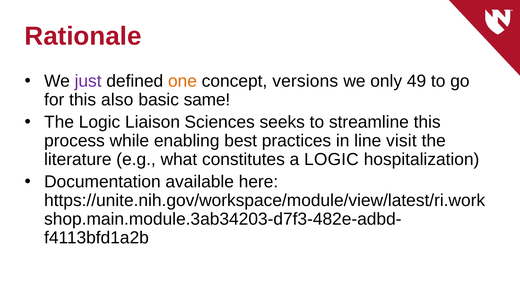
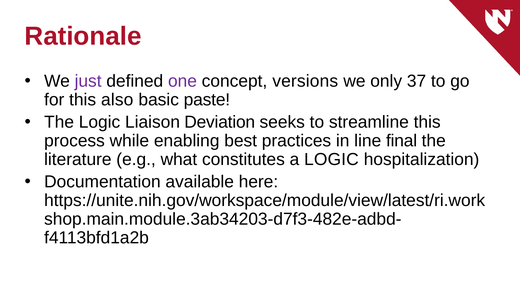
one colour: orange -> purple (182, 81)
49: 49 -> 37 (417, 81)
same: same -> paste (207, 100)
Sciences: Sciences -> Deviation (220, 122)
visit: visit -> final (402, 141)
